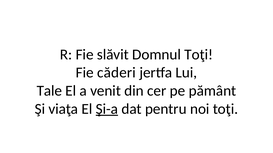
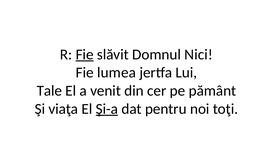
Fie underline: none -> present (85, 55)
Domnul Toţi: Toţi -> Nici (199, 55)
căderi: căderi -> lumea (117, 73)
